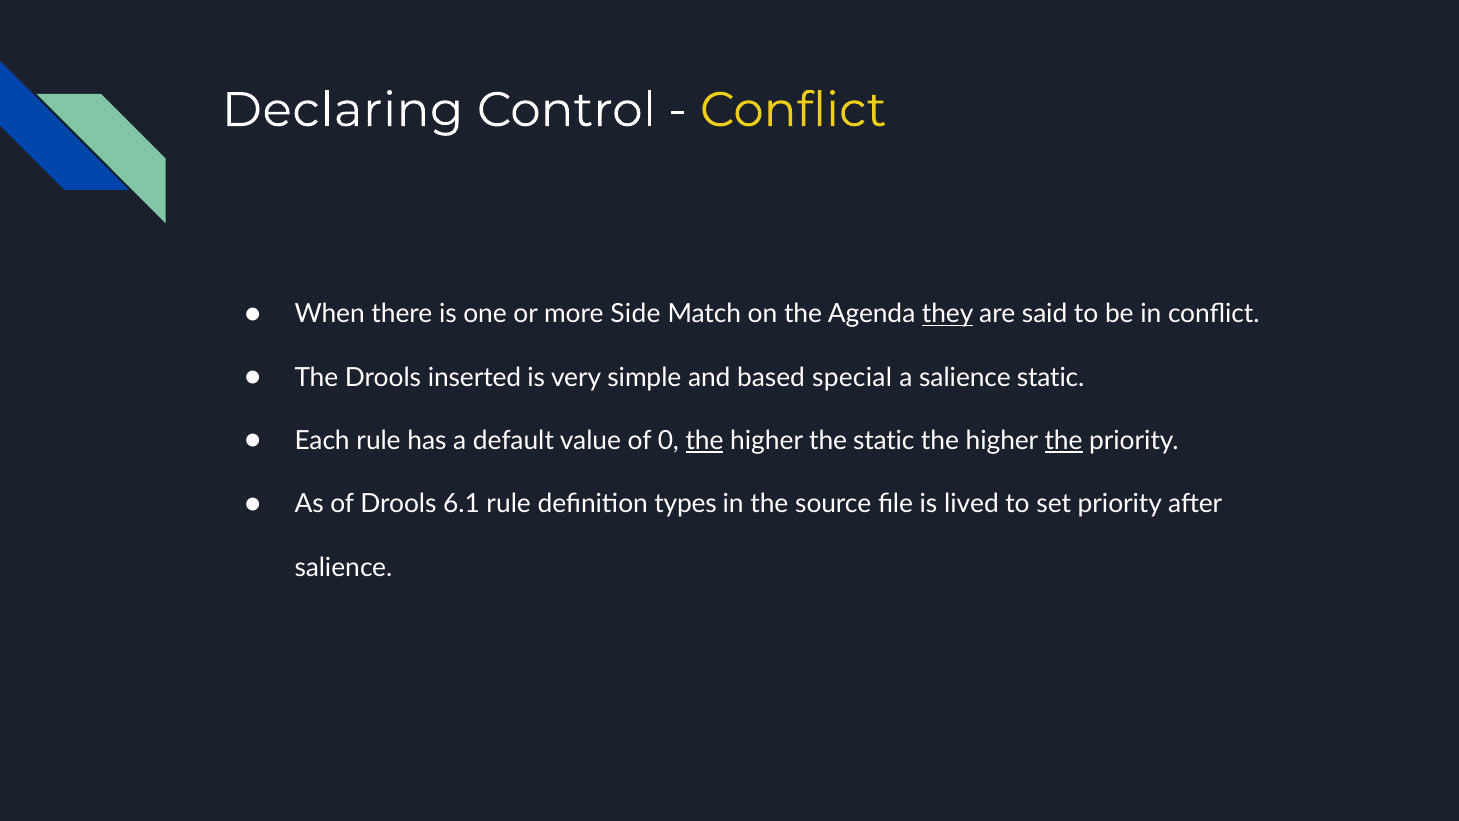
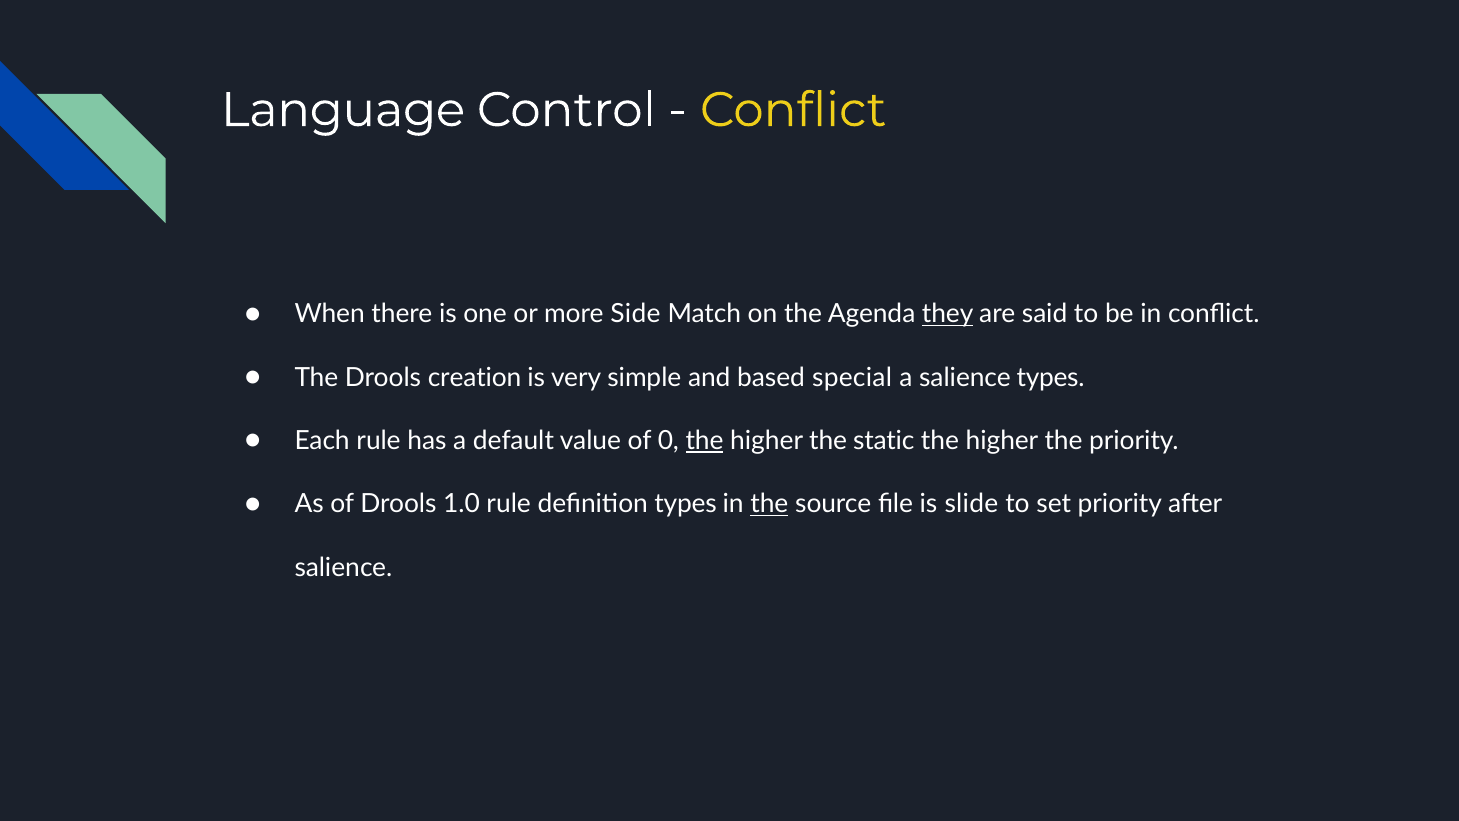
Declaring: Declaring -> Language (343, 110)
inserted: inserted -> creation (475, 377)
salience static: static -> types (1051, 377)
the underline: present -> none (1064, 441)
6.1: 6.1 -> 1.0 (462, 504)
the underline: none -> present (769, 504)
lived: lived -> slide (971, 504)
